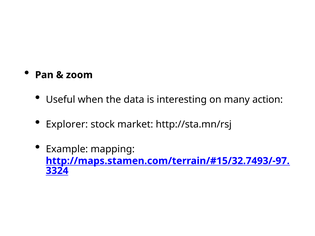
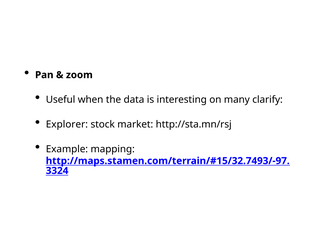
action: action -> clarify (268, 100)
